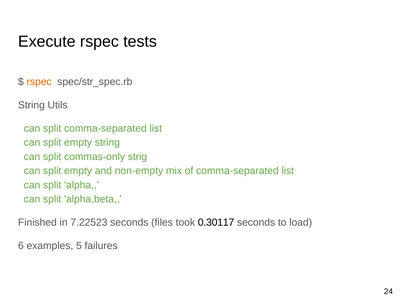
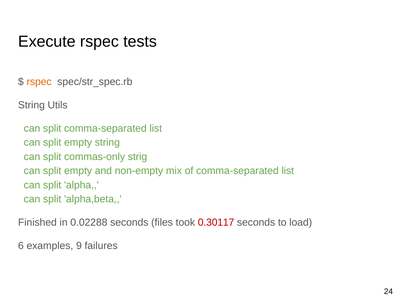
7.22523: 7.22523 -> 0.02288 (89, 222)
0.30117 colour: black -> red (216, 222)
5: 5 -> 9 (79, 245)
